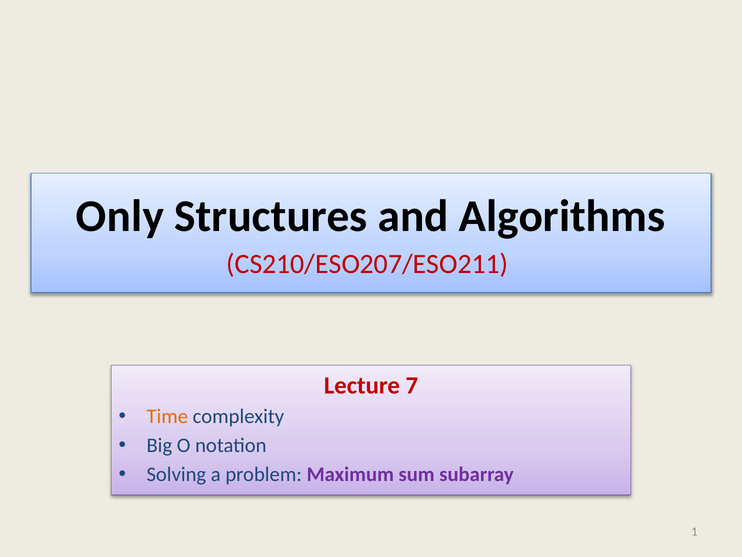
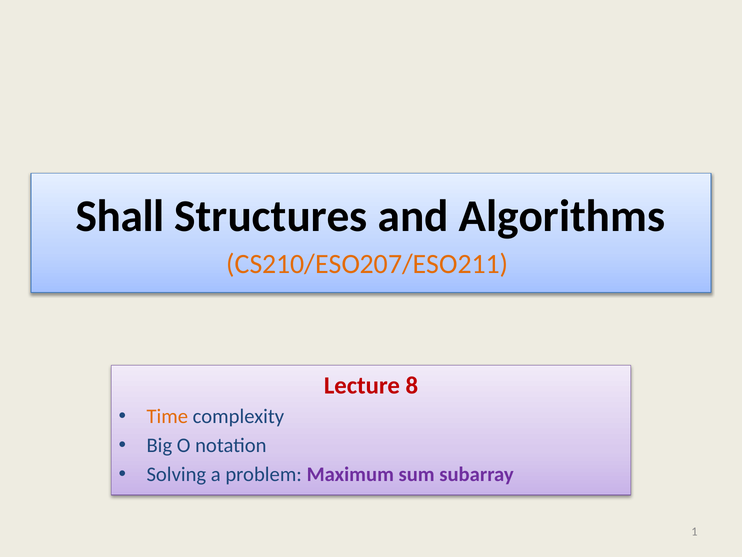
Only: Only -> Shall (120, 216)
CS210/ESO207/ESO211 colour: red -> orange (367, 264)
7: 7 -> 8 (412, 385)
